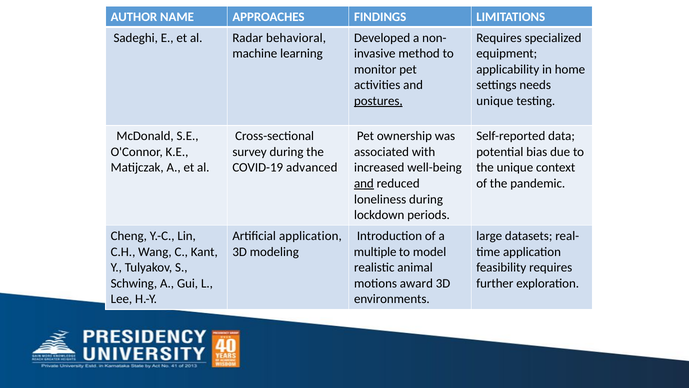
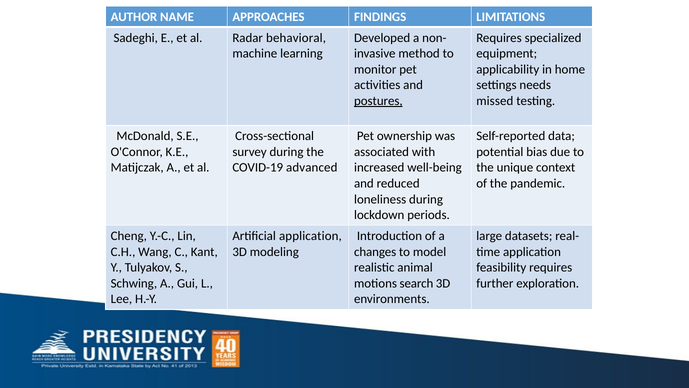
unique: unique -> missed (495, 101)
and underline: present -> none (364, 183)
multiple: multiple -> changes (375, 252)
award: award -> search (416, 283)
